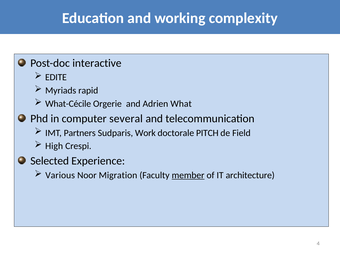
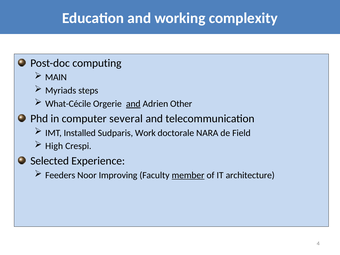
interactive: interactive -> computing (97, 63)
EDITE: EDITE -> MAIN (56, 77)
rapid: rapid -> steps (88, 91)
and underline: none -> present (133, 104)
What: What -> Other (181, 104)
Partners: Partners -> Installed (80, 133)
PITCH: PITCH -> NARA (207, 133)
Various: Various -> Feeders (60, 175)
Migration: Migration -> Improving (118, 175)
